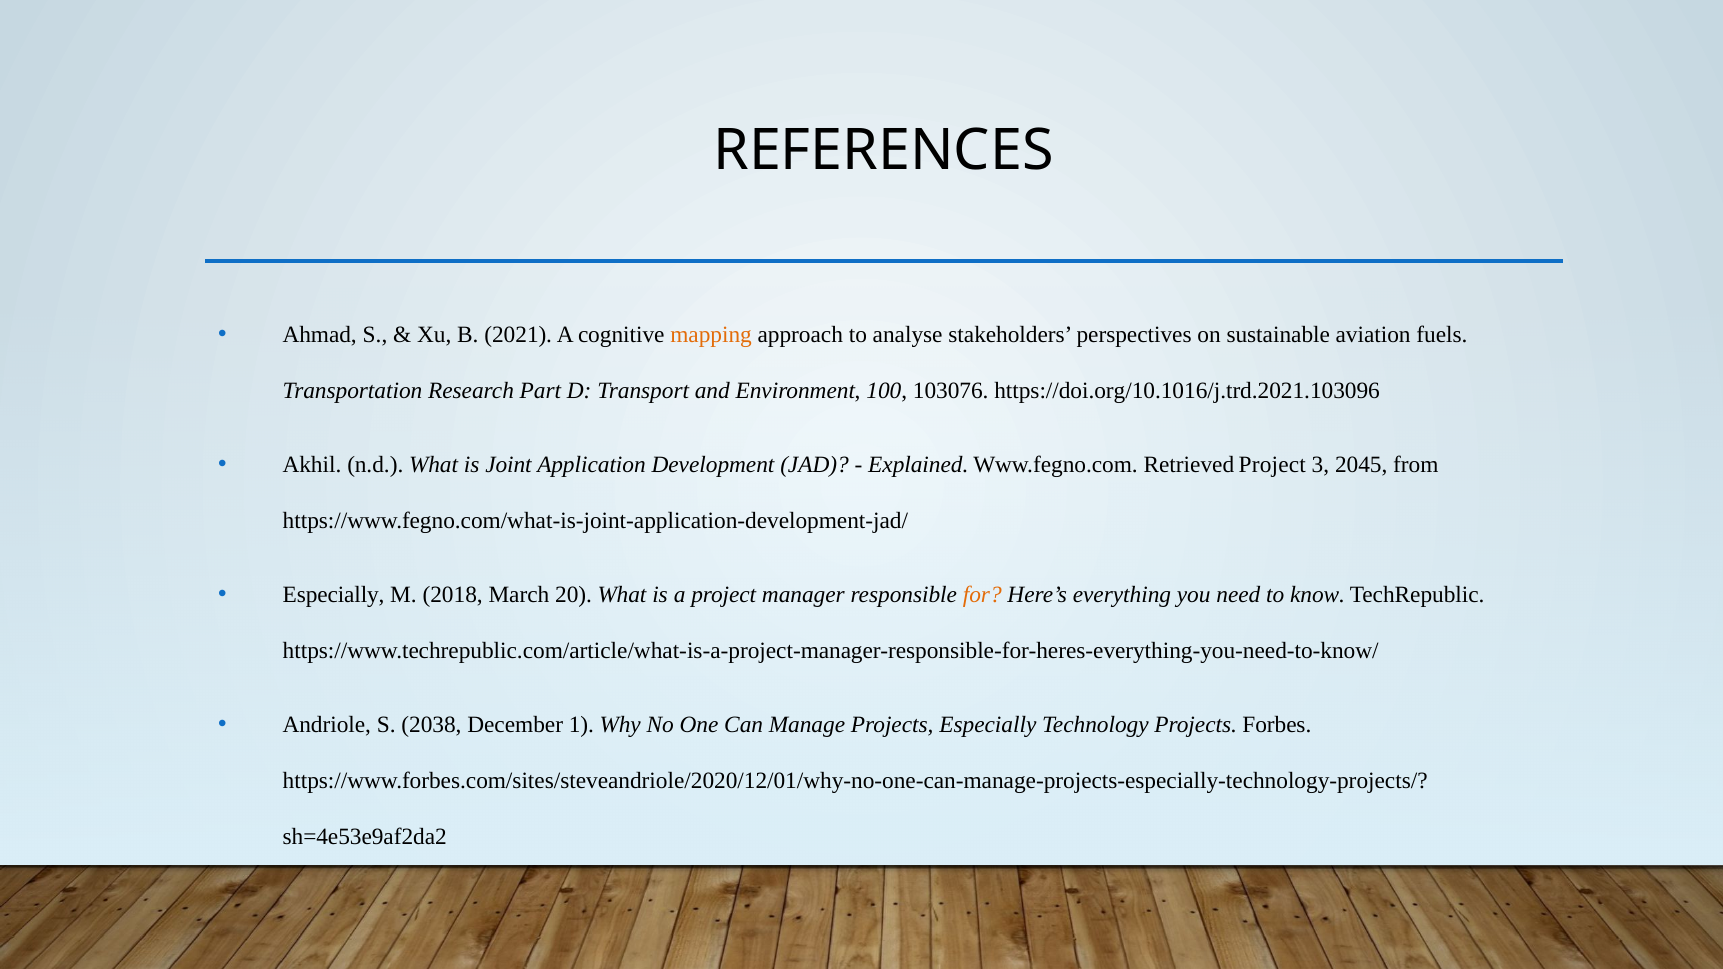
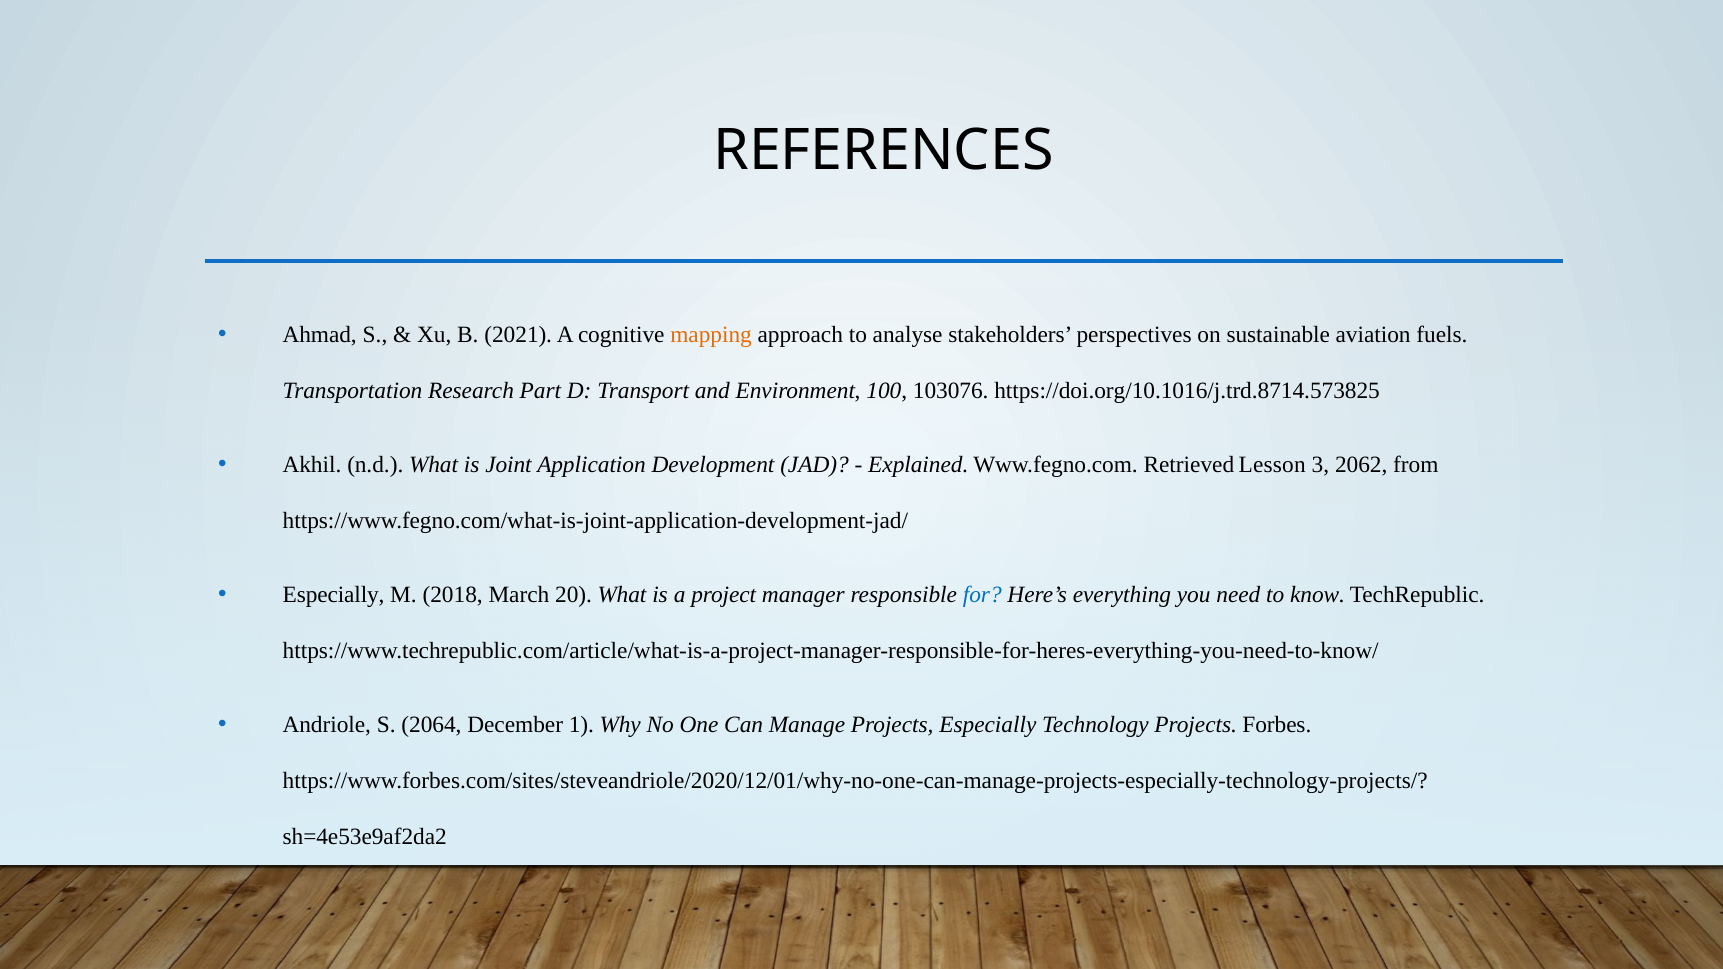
https://doi.org/10.1016/j.trd.2021.103096: https://doi.org/10.1016/j.trd.2021.103096 -> https://doi.org/10.1016/j.trd.8714.573825 (1187, 391)
Retrieved Project: Project -> Lesson (1272, 465)
2045: 2045 -> 2062 (1361, 465)
for colour: orange -> blue (982, 595)
2038: 2038 -> 2064 (431, 725)
